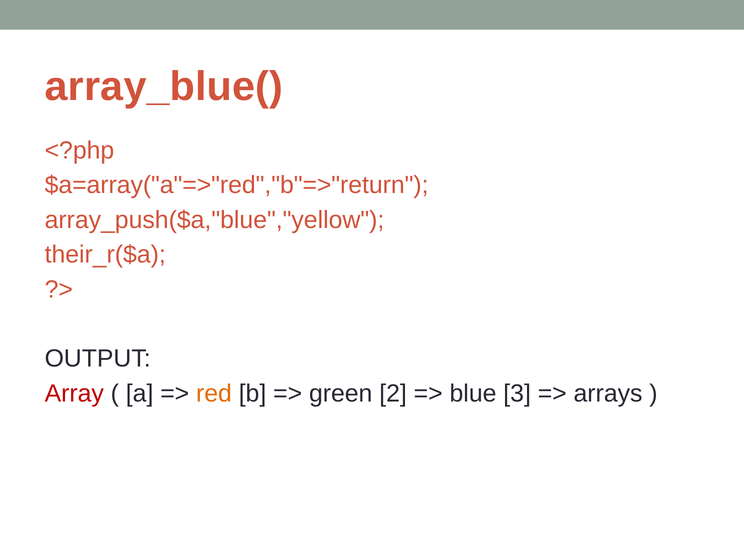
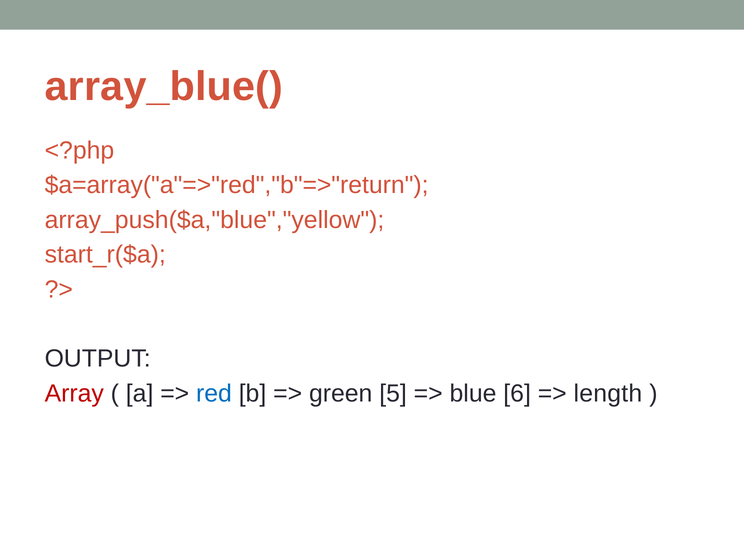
their_r($a: their_r($a -> start_r($a (105, 255)
red colour: orange -> blue (214, 394)
2: 2 -> 5 (393, 394)
3: 3 -> 6 (517, 394)
arrays: arrays -> length (608, 394)
